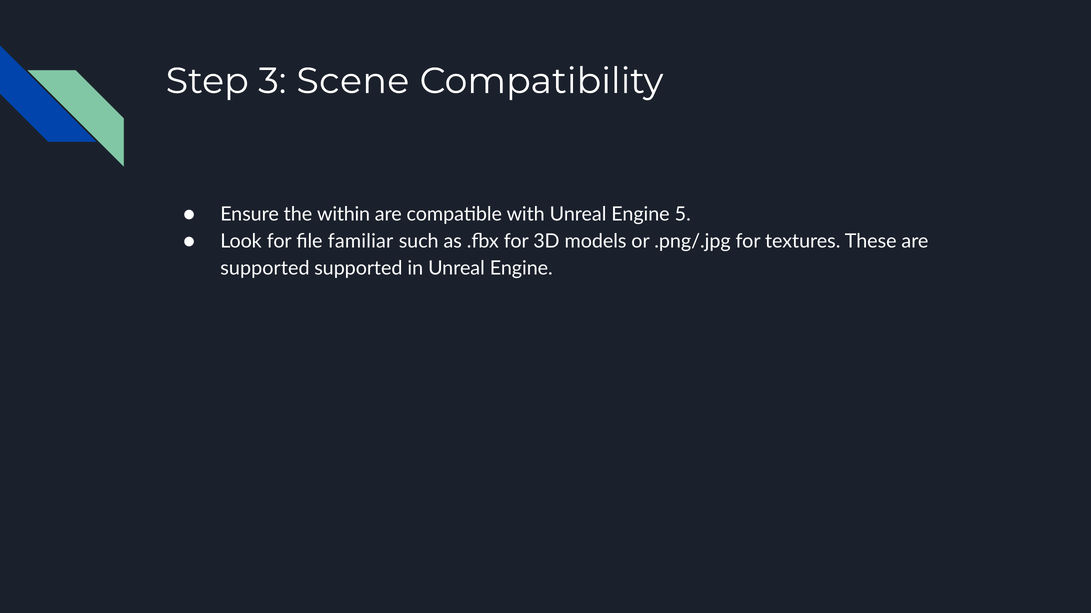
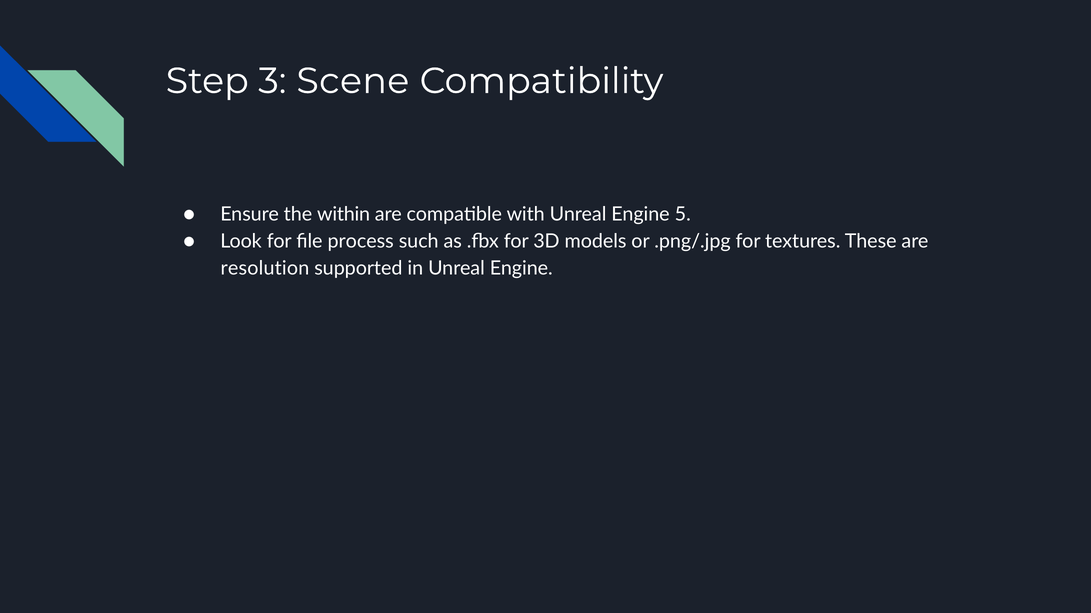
familiar: familiar -> process (361, 242)
supported: supported -> resolution (265, 269)
